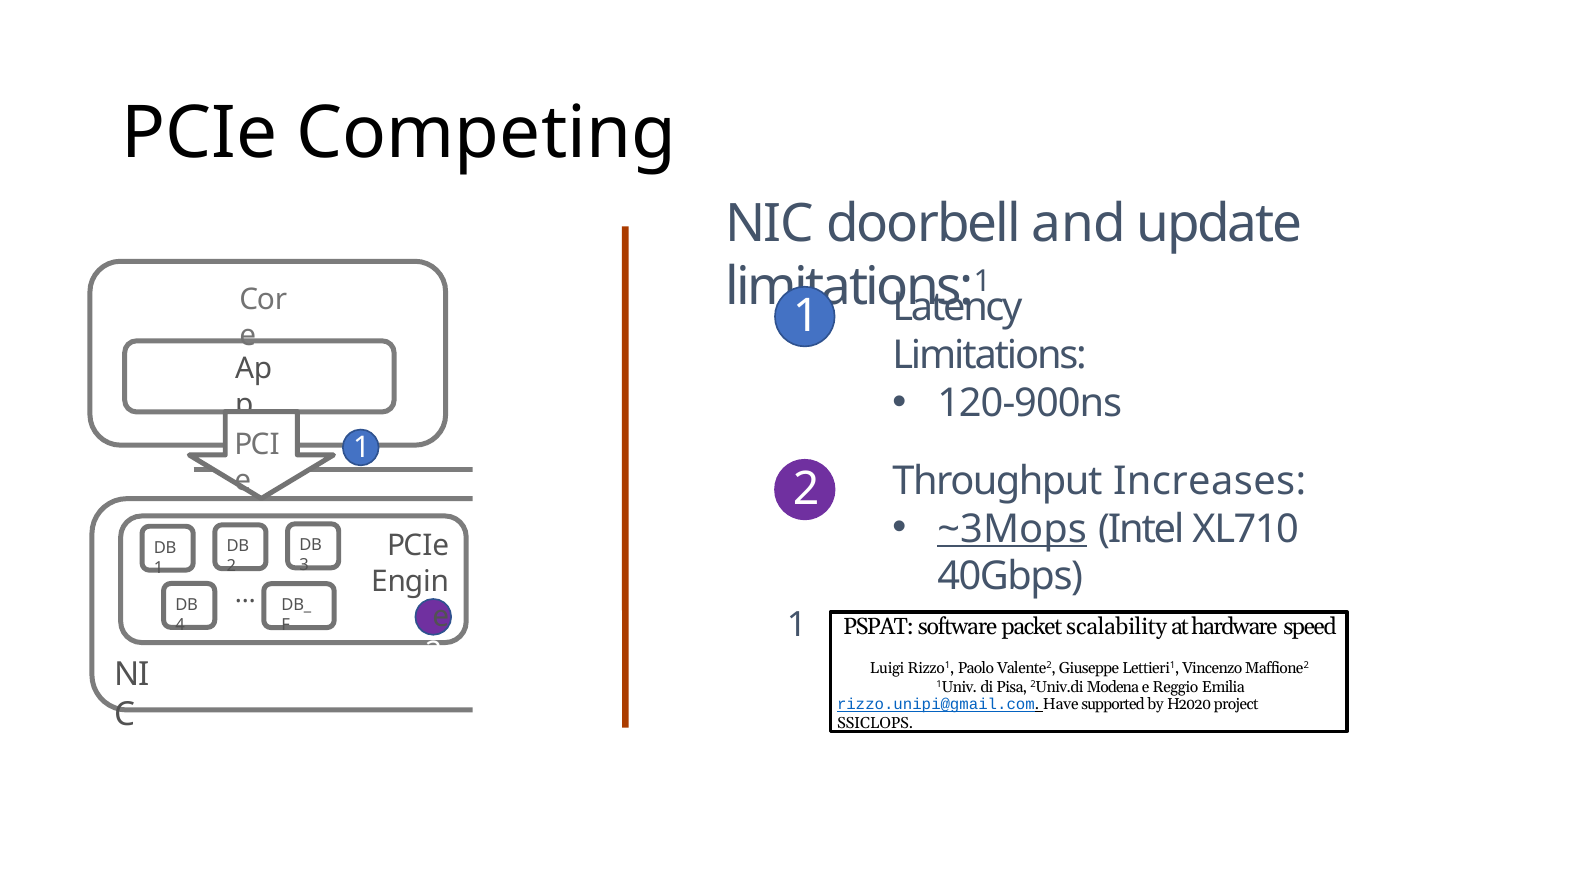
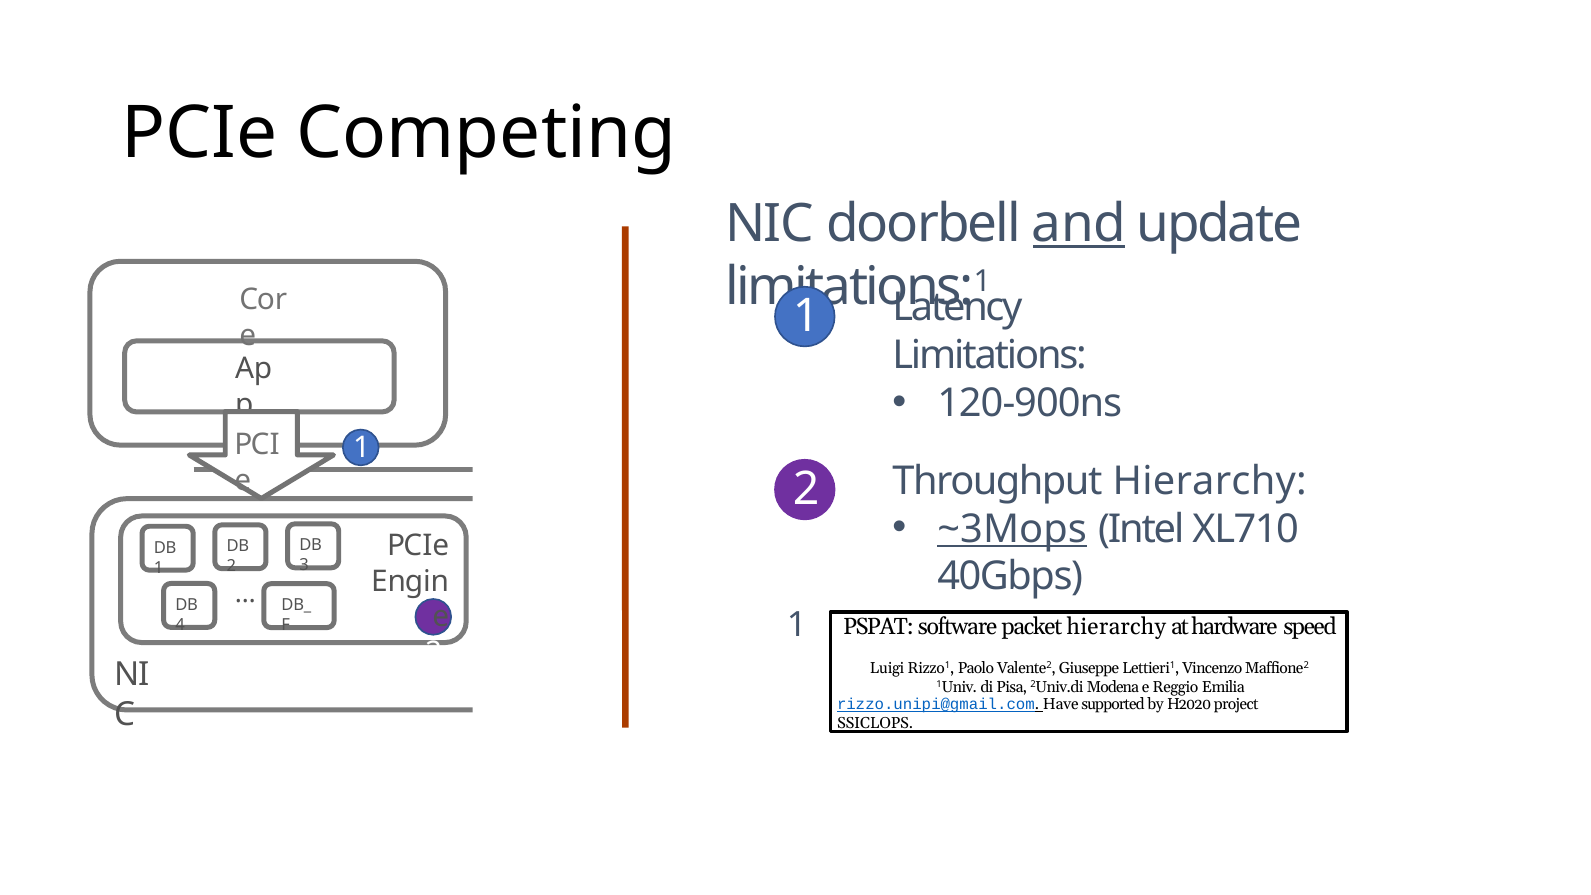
and underline: none -> present (1079, 224)
Throughput Increases: Increases -> Hierarchy (1210, 481)
packet scalability: scalability -> hierarchy (1116, 627)
